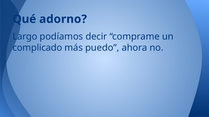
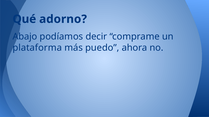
Largo: Largo -> Abajo (25, 37)
complicado: complicado -> plataforma (37, 48)
